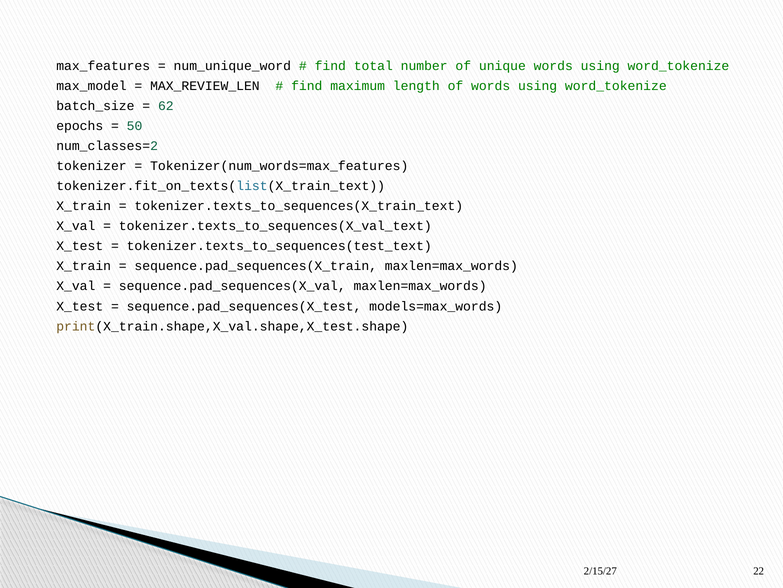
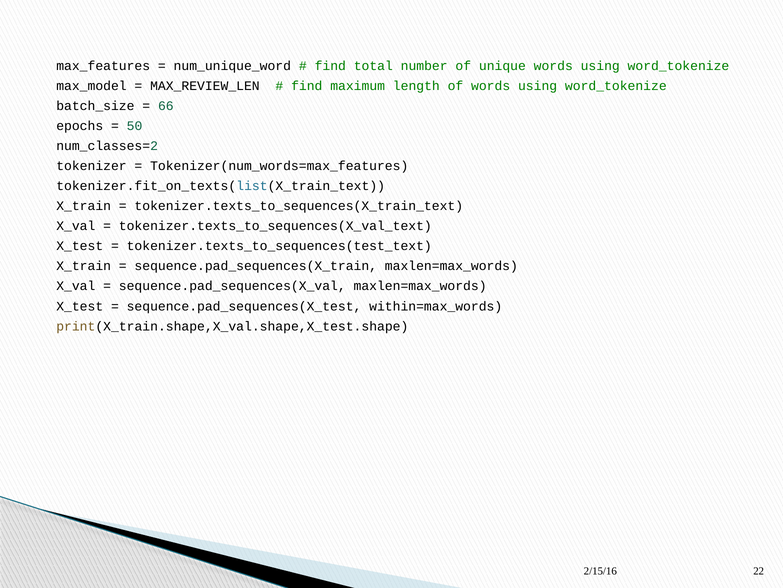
62: 62 -> 66 (166, 106)
models=max_words: models=max_words -> within=max_words (436, 306)
2/15/27: 2/15/27 -> 2/15/16 (600, 570)
